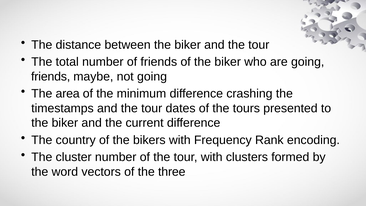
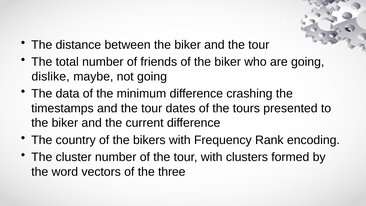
friends: friends -> dislike (51, 77)
area: area -> data (68, 94)
